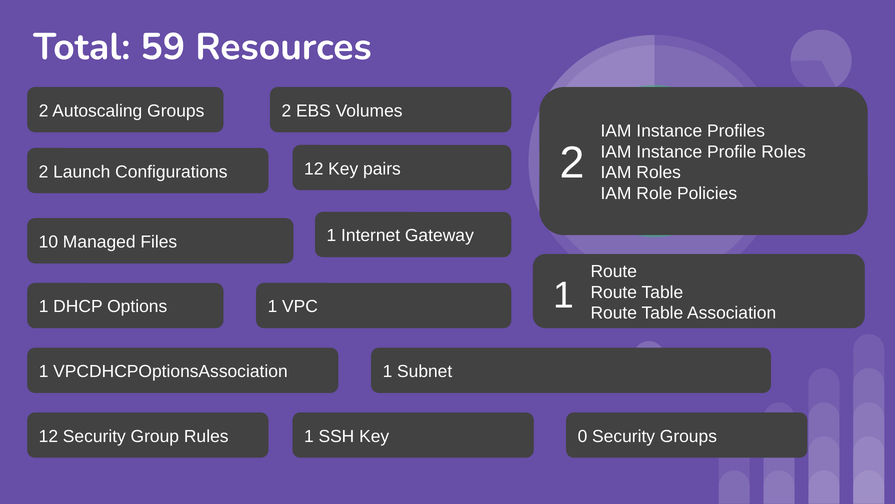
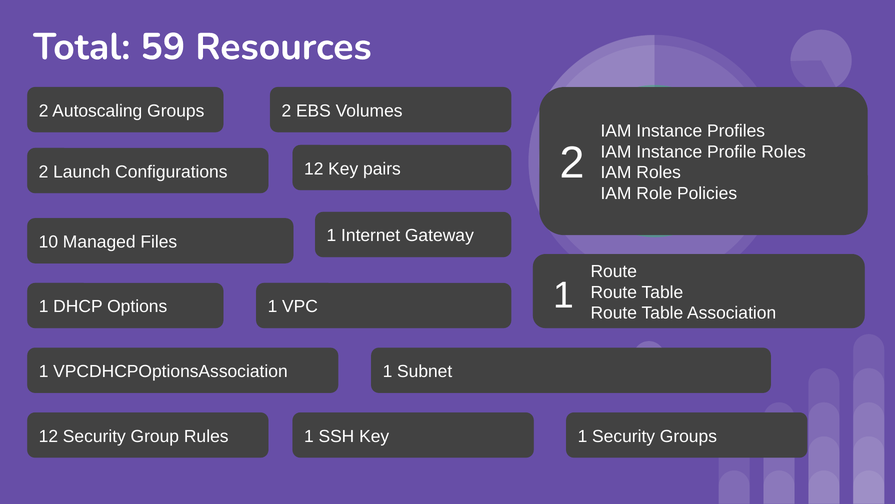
Key 0: 0 -> 1 (582, 436)
